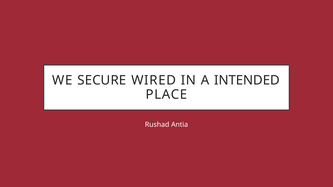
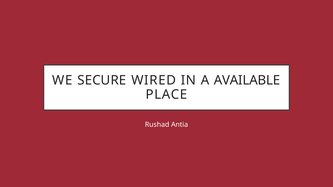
INTENDED: INTENDED -> AVAILABLE (247, 80)
